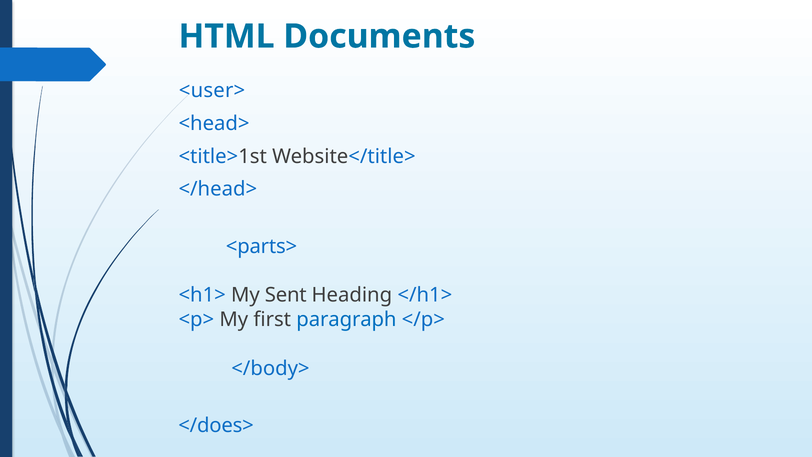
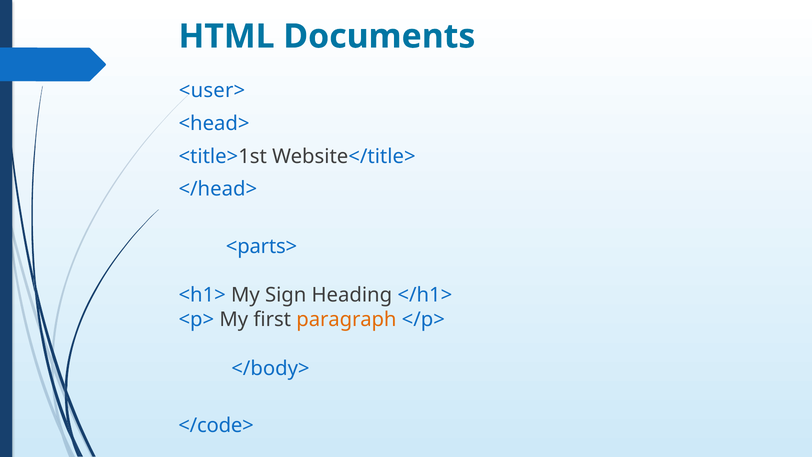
Sent: Sent -> Sign (286, 295)
paragraph colour: blue -> orange (346, 319)
</does>: </does> -> </code> (216, 425)
